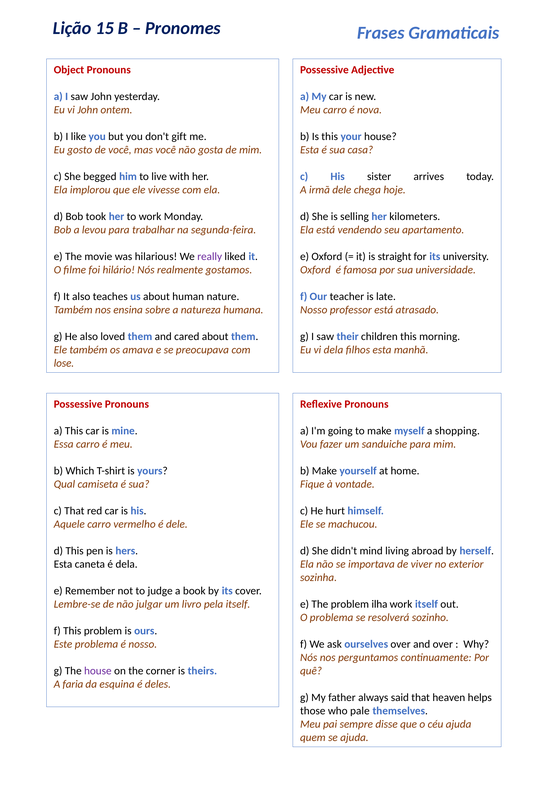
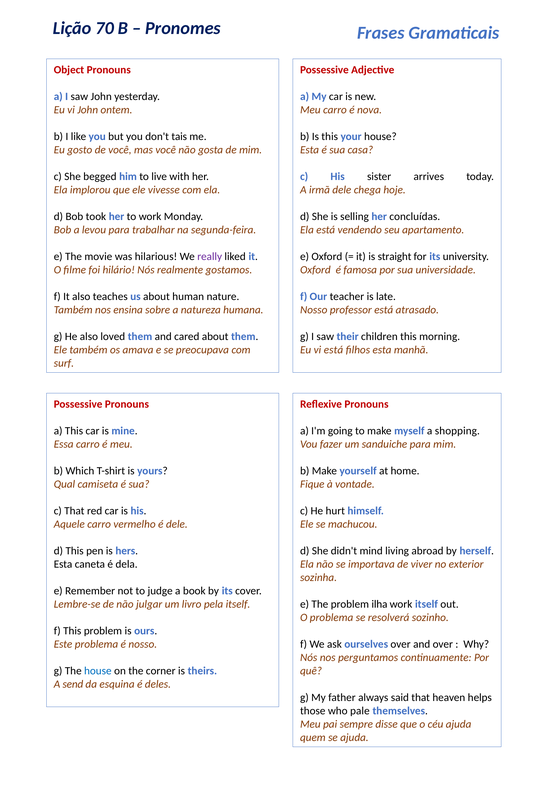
15: 15 -> 70 (105, 28)
gift: gift -> tais (179, 137)
kilometers: kilometers -> concluídas (415, 217)
vi dela: dela -> está (333, 350)
lose: lose -> surf (64, 363)
house colour: purple -> blue (98, 671)
faria: faria -> send (73, 684)
